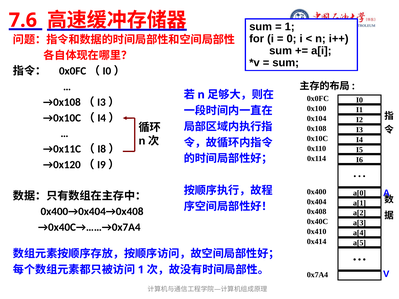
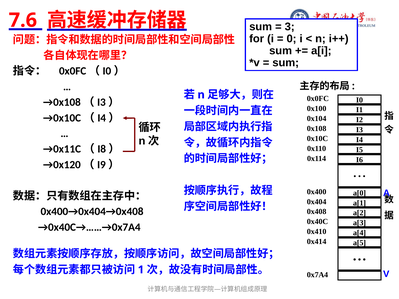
1: 1 -> 3 (290, 27)
